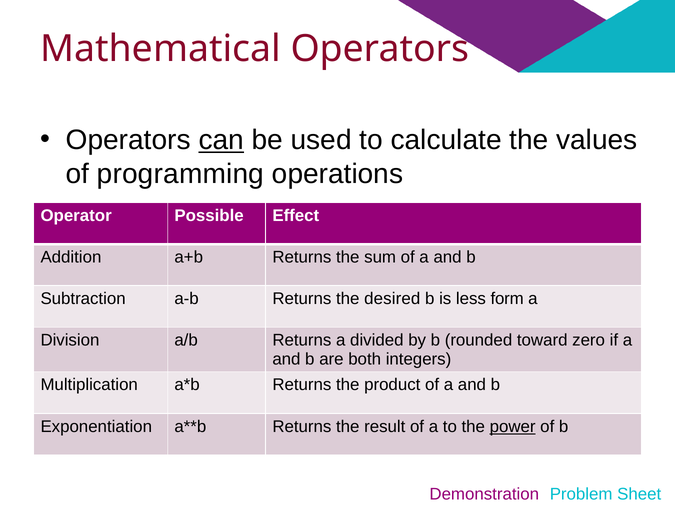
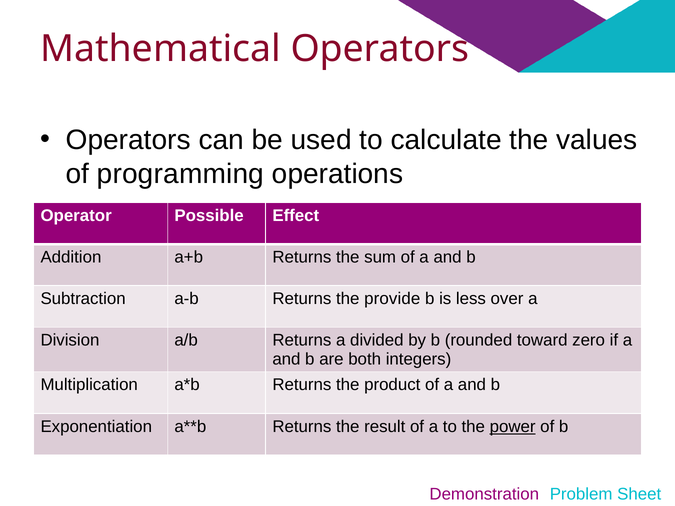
can underline: present -> none (221, 140)
desired: desired -> provide (392, 299)
form: form -> over (507, 299)
